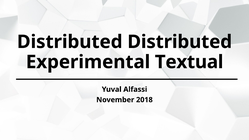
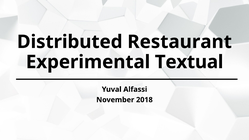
Distributed Distributed: Distributed -> Restaurant (180, 42)
